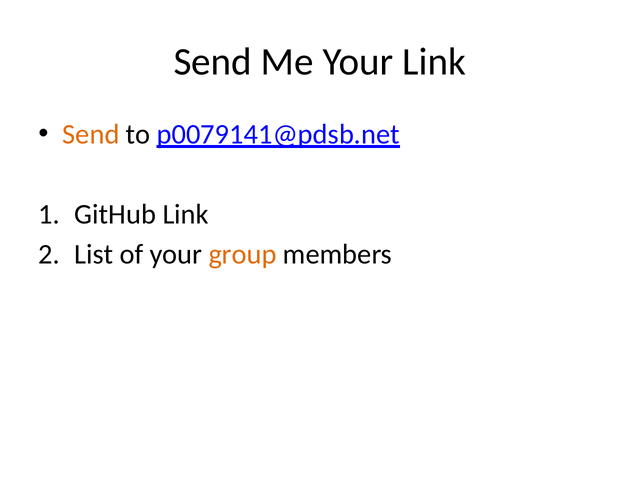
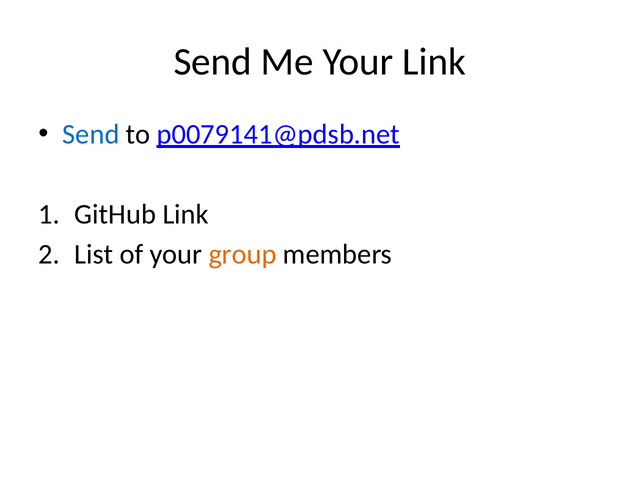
Send colour: orange -> blue (91, 134)
